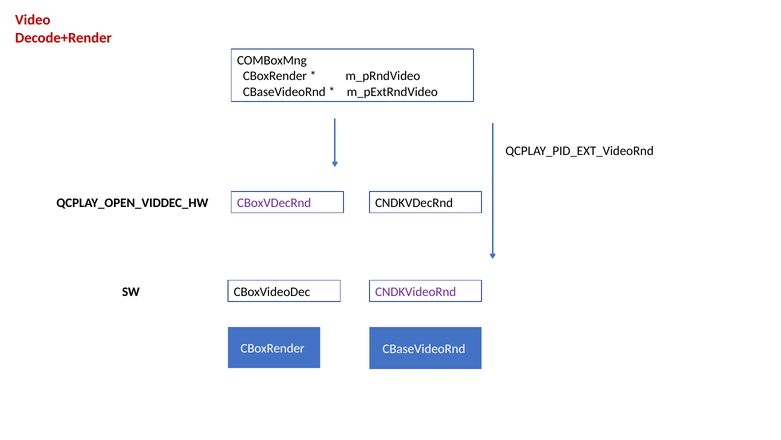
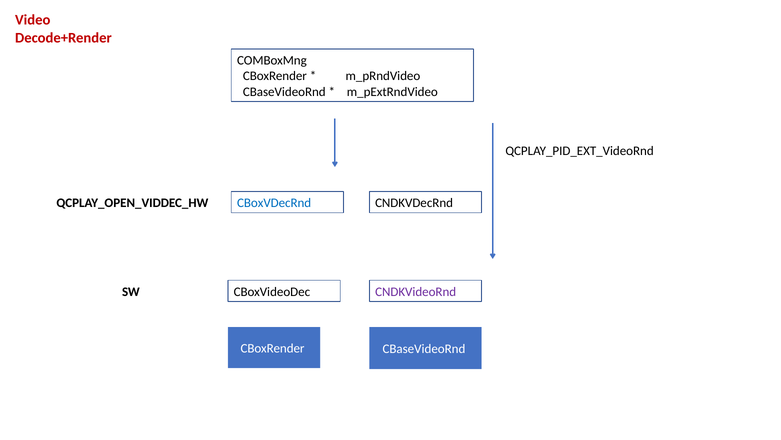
CBoxVDecRnd colour: purple -> blue (274, 203)
